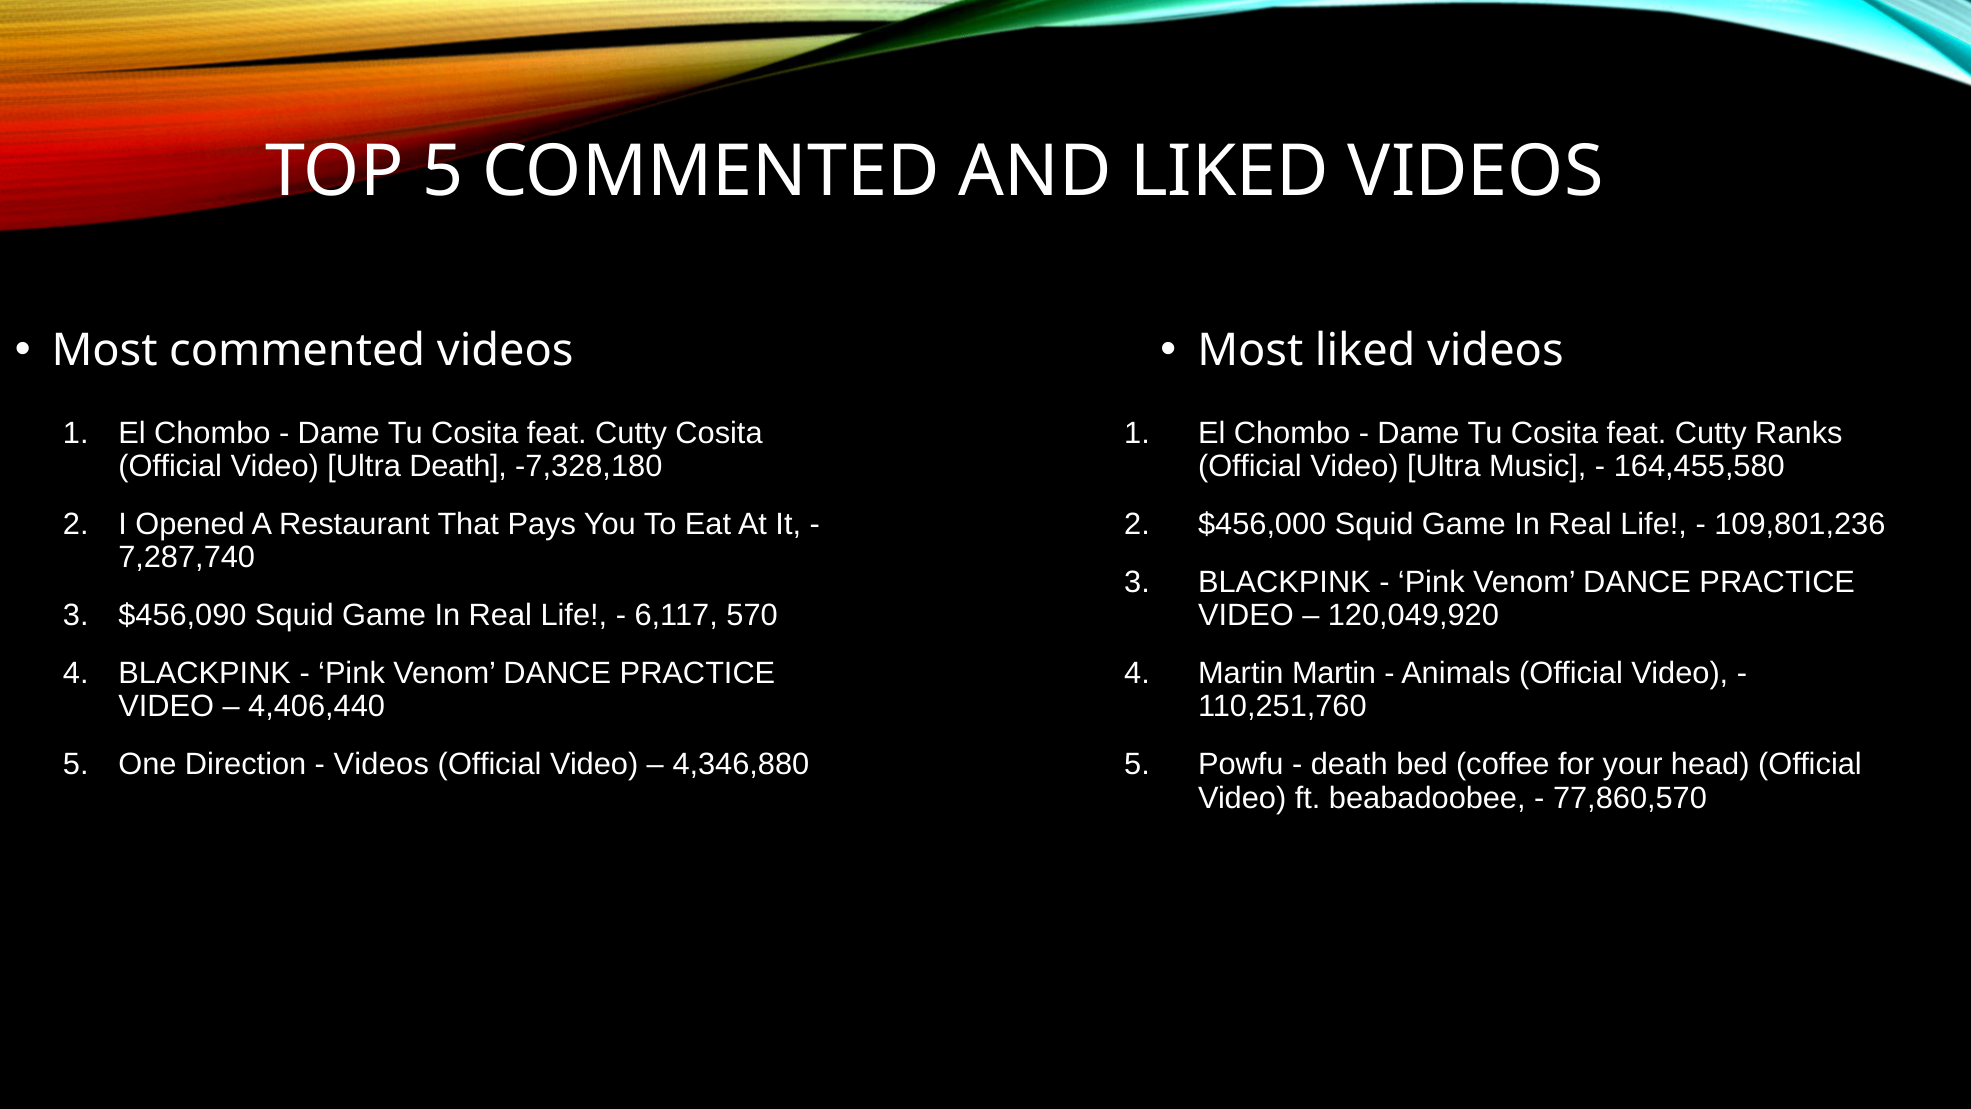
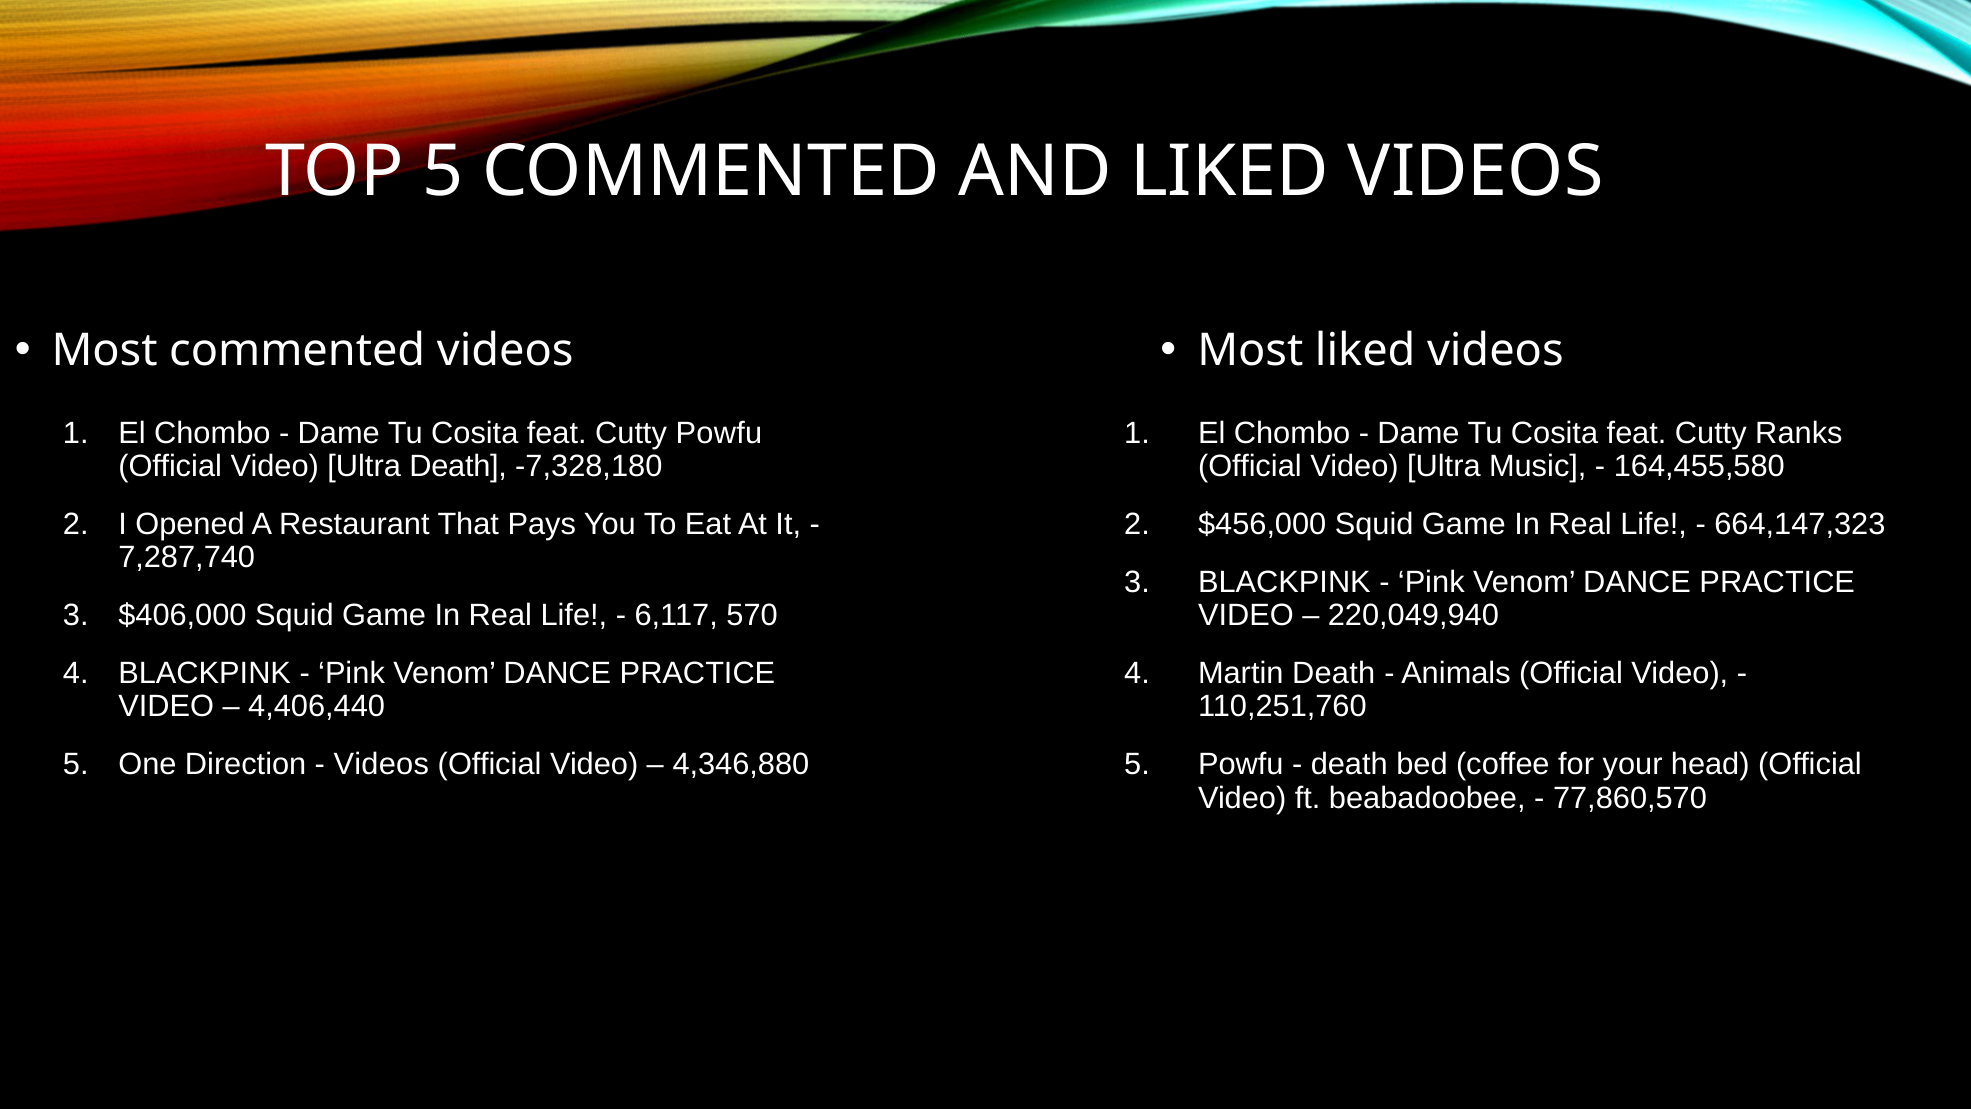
Cutty Cosita: Cosita -> Powfu (719, 433)
109,801,236: 109,801,236 -> 664,147,323 (1800, 524)
$456,090: $456,090 -> $406,000 (182, 615)
120,049,920: 120,049,920 -> 220,049,940 (1413, 615)
Martin Martin: Martin -> Death (1334, 673)
